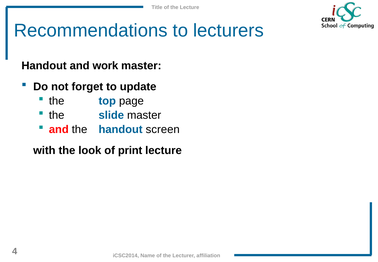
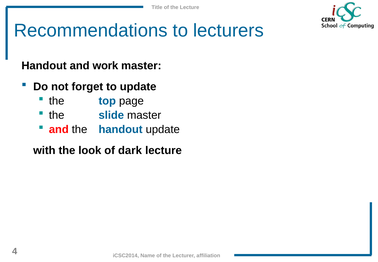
handout screen: screen -> update (163, 129)
print: print -> dark (130, 150)
